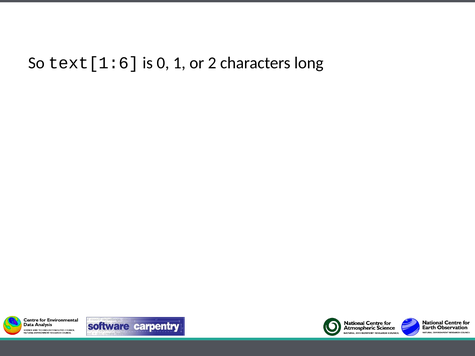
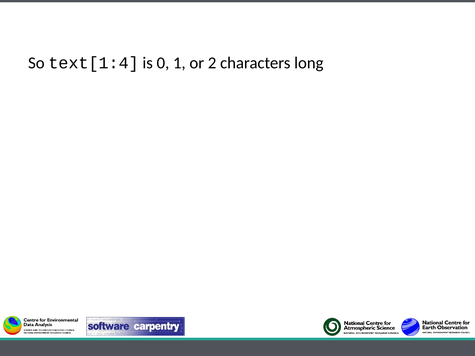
text[1:6: text[1:6 -> text[1:4 (94, 63)
